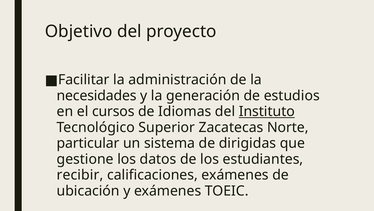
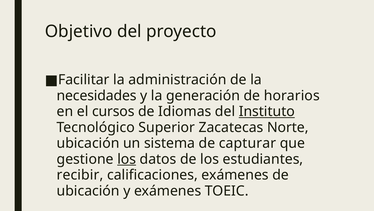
estudios: estudios -> horarios (292, 95)
particular: particular -> ubicación (88, 143)
dirigidas: dirigidas -> capturar (247, 143)
los underline: none -> present (127, 159)
